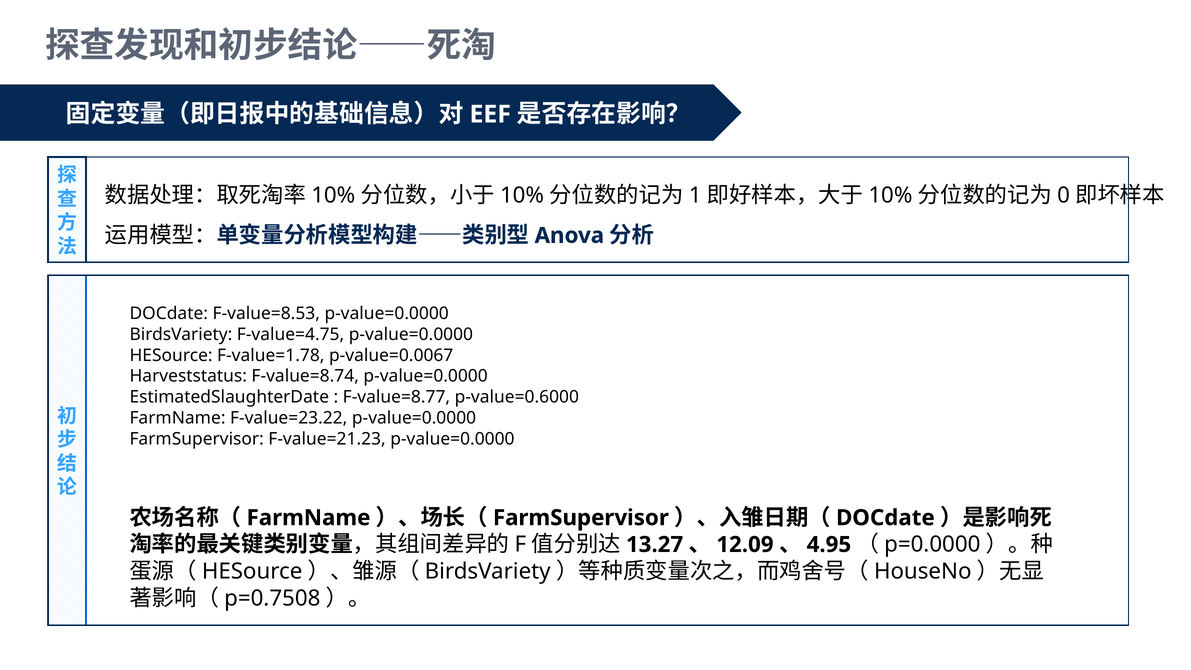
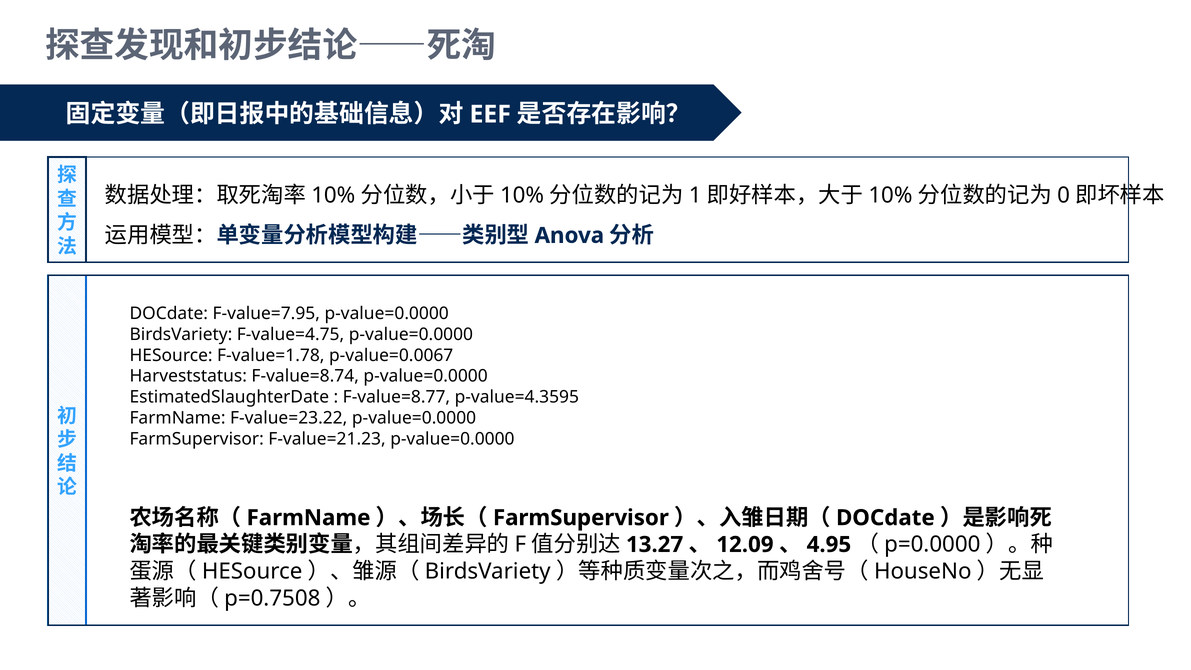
F-value=8.53: F-value=8.53 -> F-value=7.95 (266, 314)
p-value=0.6000: p-value=0.6000 -> p-value=4.3595 (517, 397)
